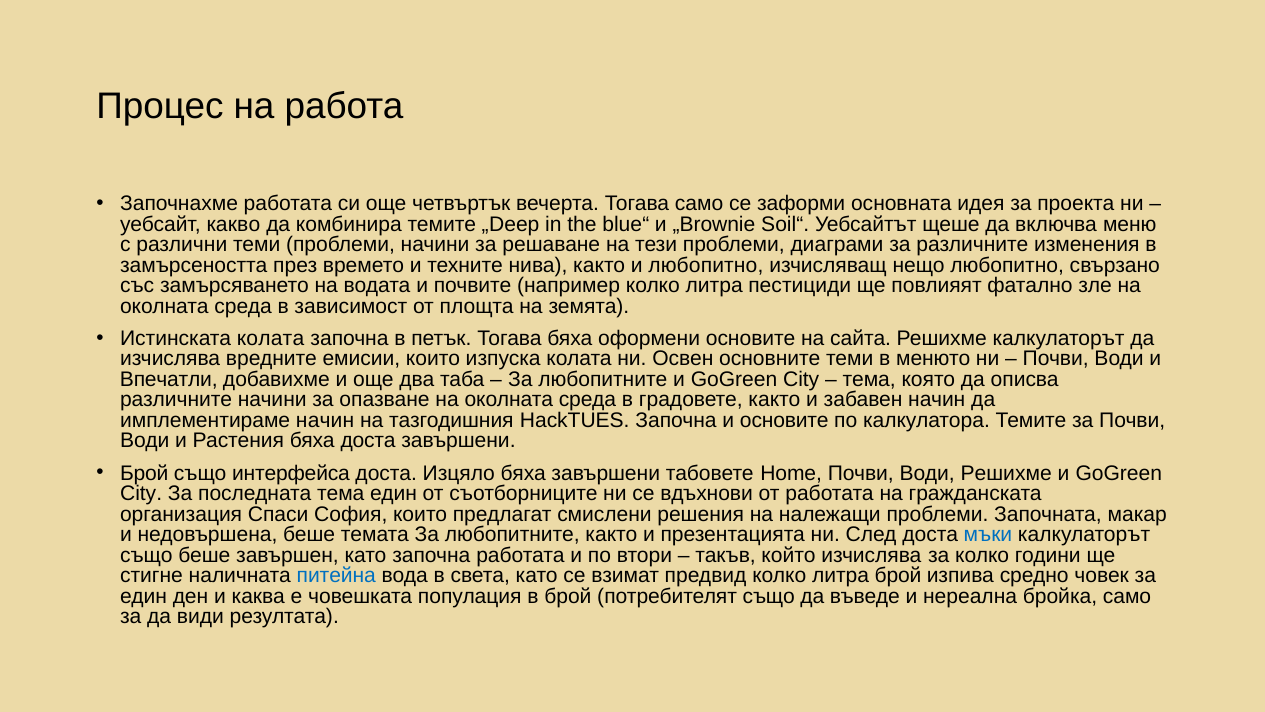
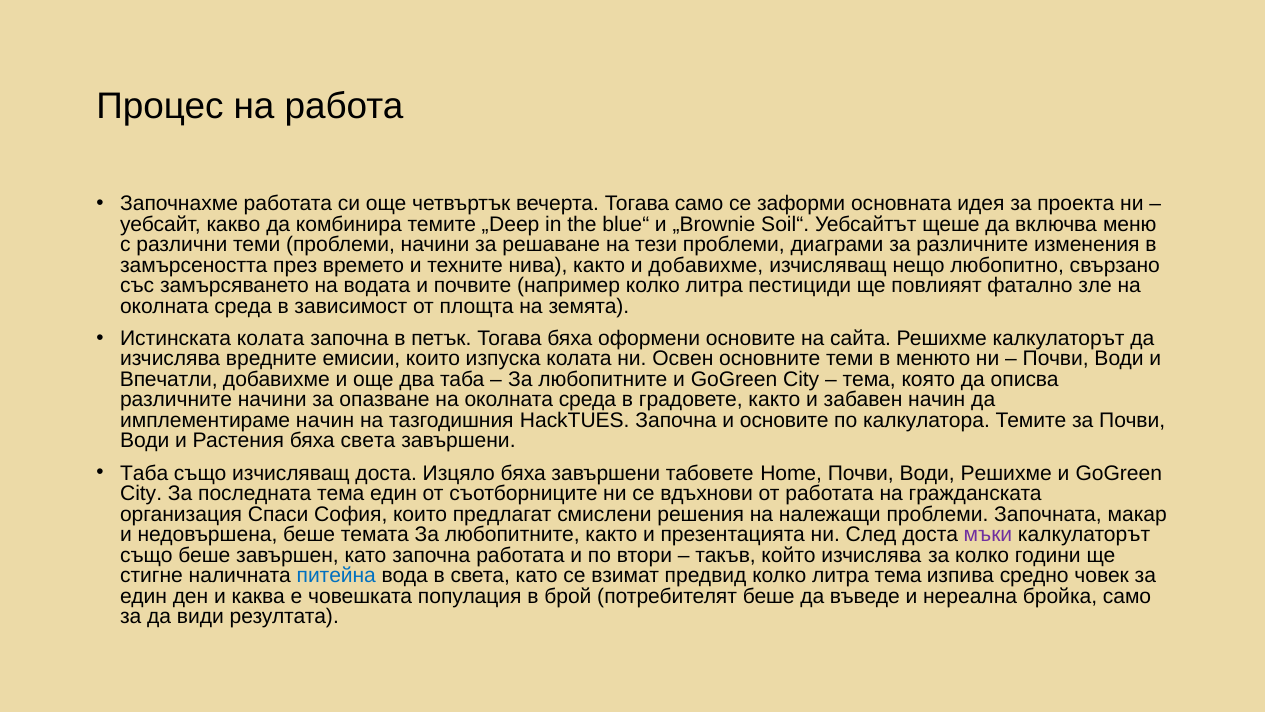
и любопитно: любопитно -> добавихме (706, 265)
бяха доста: доста -> света (368, 441)
Брой: Брой -> Таба (144, 473)
също интерфейса: интерфейса -> изчисляващ (291, 473)
мъки colour: blue -> purple (988, 534)
литра брой: брой -> тема (898, 575)
потребителят също: също -> беше (769, 596)
